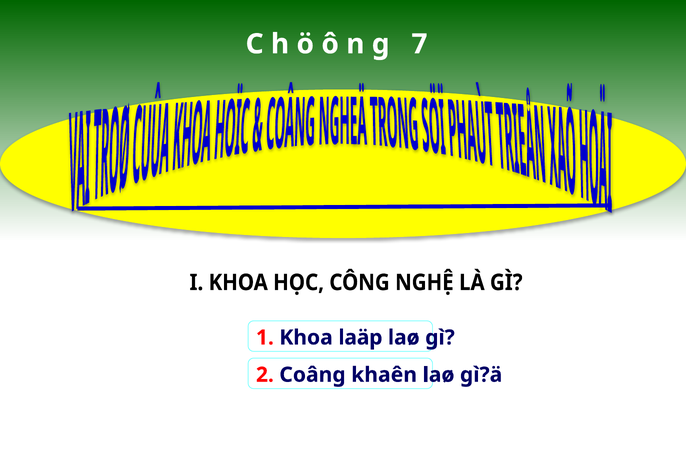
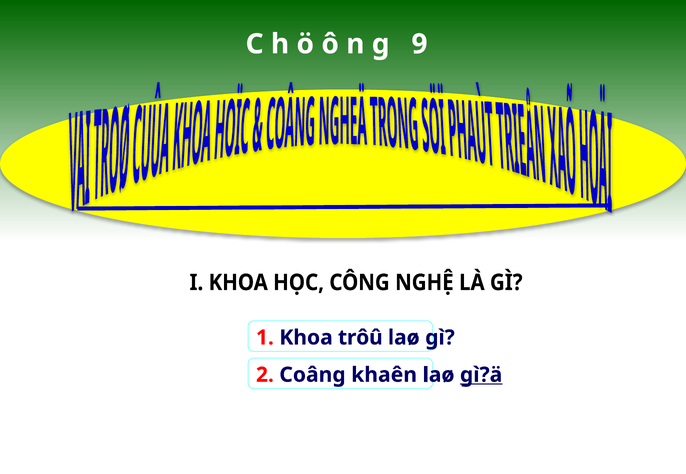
7: 7 -> 9 (419, 44)
laäp: laäp -> trôû (360, 338)
gì?ä underline: none -> present (481, 375)
